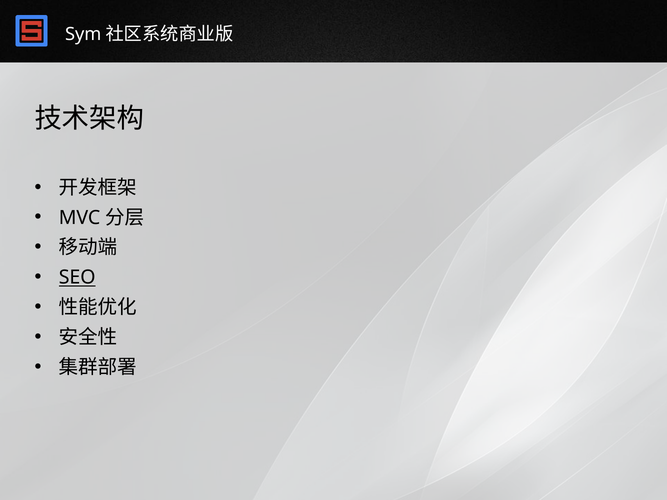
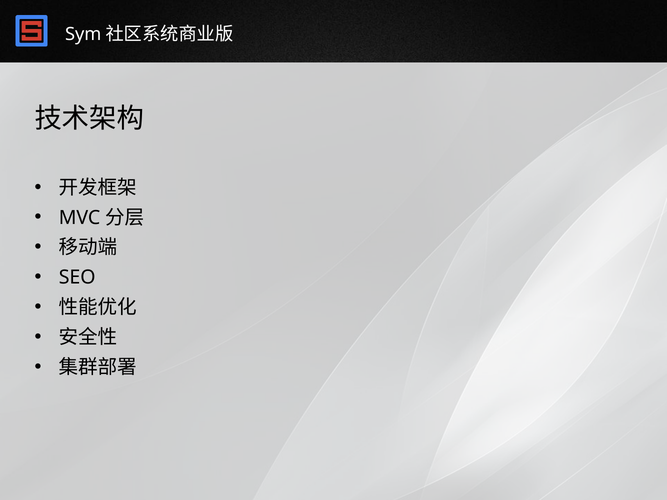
SEO underline: present -> none (77, 278)
